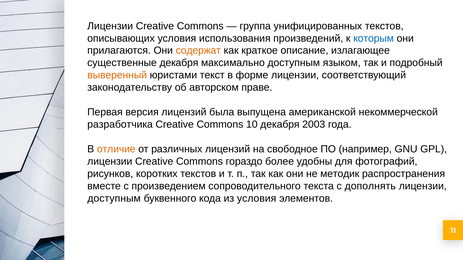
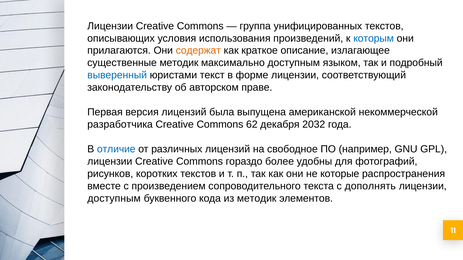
существенные декабря: декабря -> методик (179, 63)
выверенный colour: orange -> blue (117, 75)
10: 10 -> 62 (252, 125)
2003: 2003 -> 2032 (314, 125)
отличие colour: orange -> blue (116, 149)
методик: методик -> которые (340, 174)
из условия: условия -> методик (257, 199)
